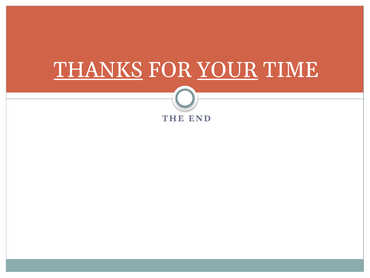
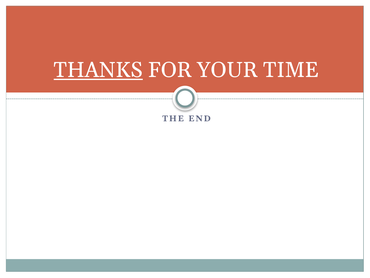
YOUR underline: present -> none (228, 70)
